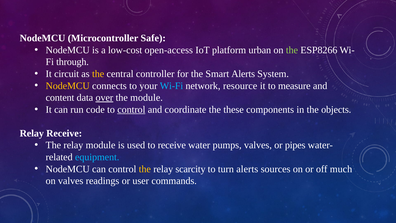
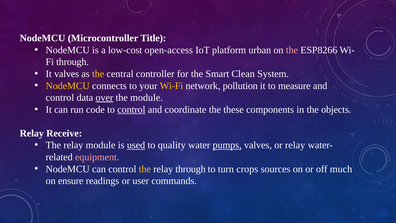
Safe: Safe -> Title (153, 38)
the colour: light green -> pink (292, 50)
It circuit: circuit -> valves (67, 74)
Smart Alerts: Alerts -> Clean (243, 74)
Wi-Fi colour: light blue -> yellow (171, 86)
resource: resource -> pollution (240, 86)
content: content -> control (60, 98)
used underline: none -> present (136, 145)
to receive: receive -> quality (172, 145)
pumps underline: none -> present (227, 145)
or pipes: pipes -> relay (295, 145)
equipment colour: light blue -> pink (97, 157)
relay scarcity: scarcity -> through (190, 169)
turn alerts: alerts -> crops (247, 169)
on valves: valves -> ensure (71, 181)
